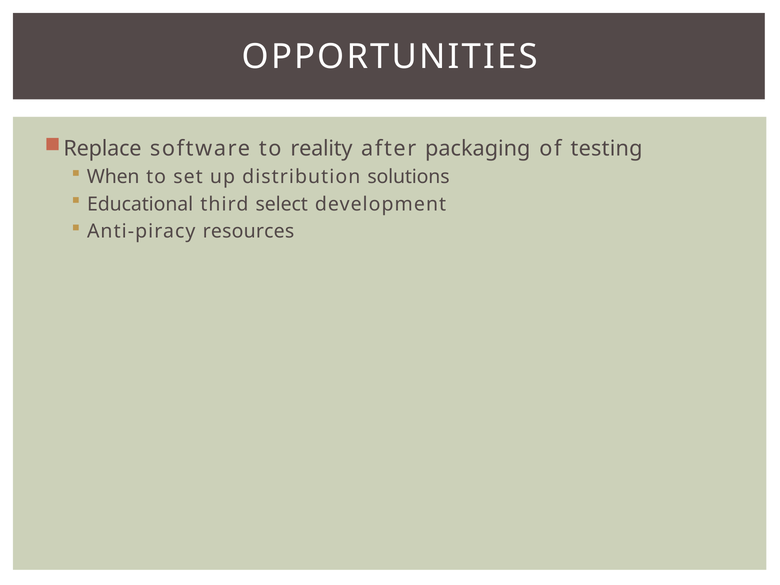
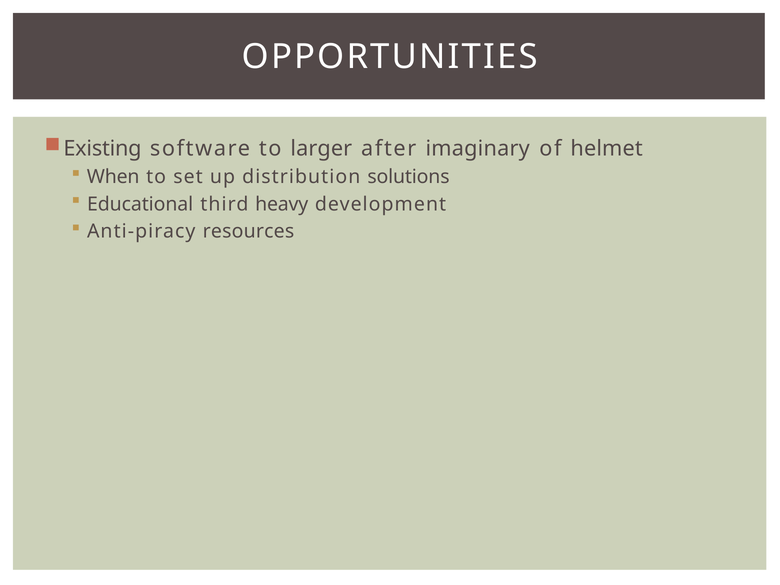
Replace: Replace -> Existing (102, 148)
reality: reality -> larger (321, 148)
packaging: packaging -> imaginary (478, 148)
testing: testing -> helmet (607, 148)
select: select -> heavy (282, 204)
